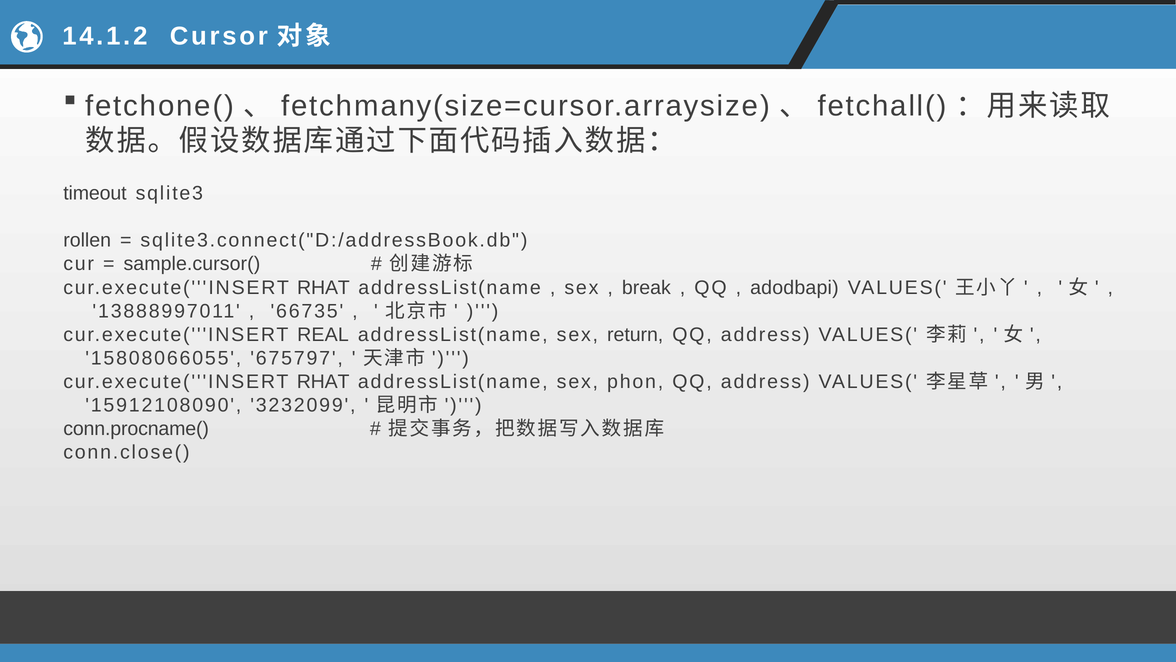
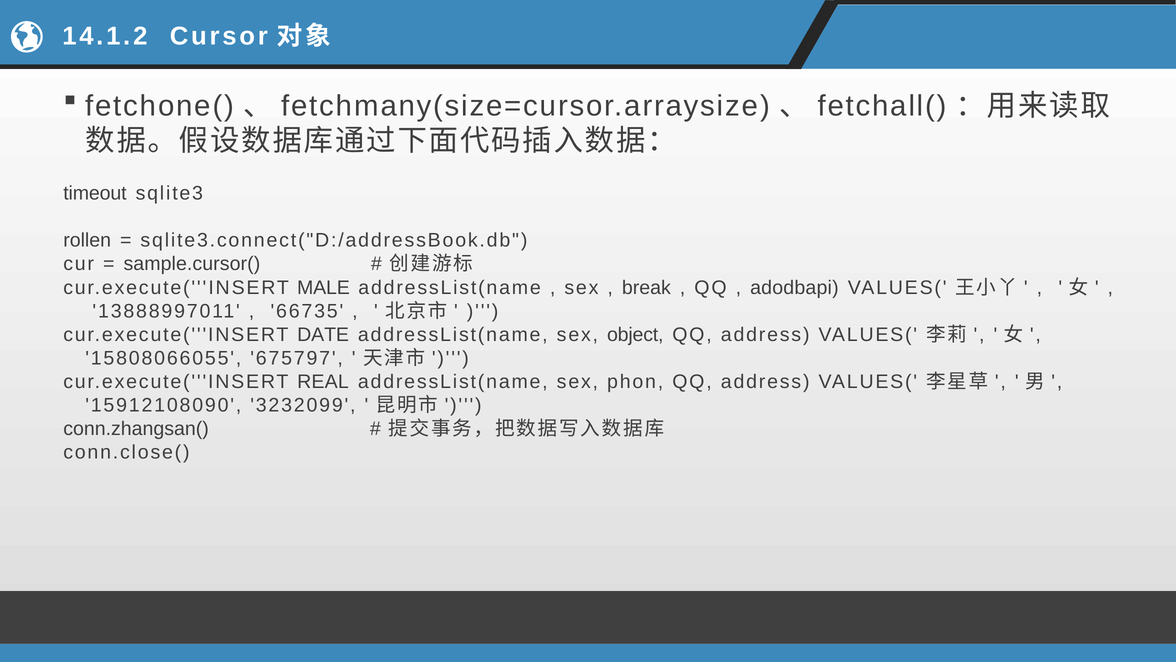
RHAT: RHAT -> MALE (323, 287)
REAL: REAL -> DATE (323, 334)
return: return -> object (635, 334)
RHAT: RHAT -> REAL (323, 381)
conn.procname(: conn.procname( -> conn.zhangsan( (136, 428)
